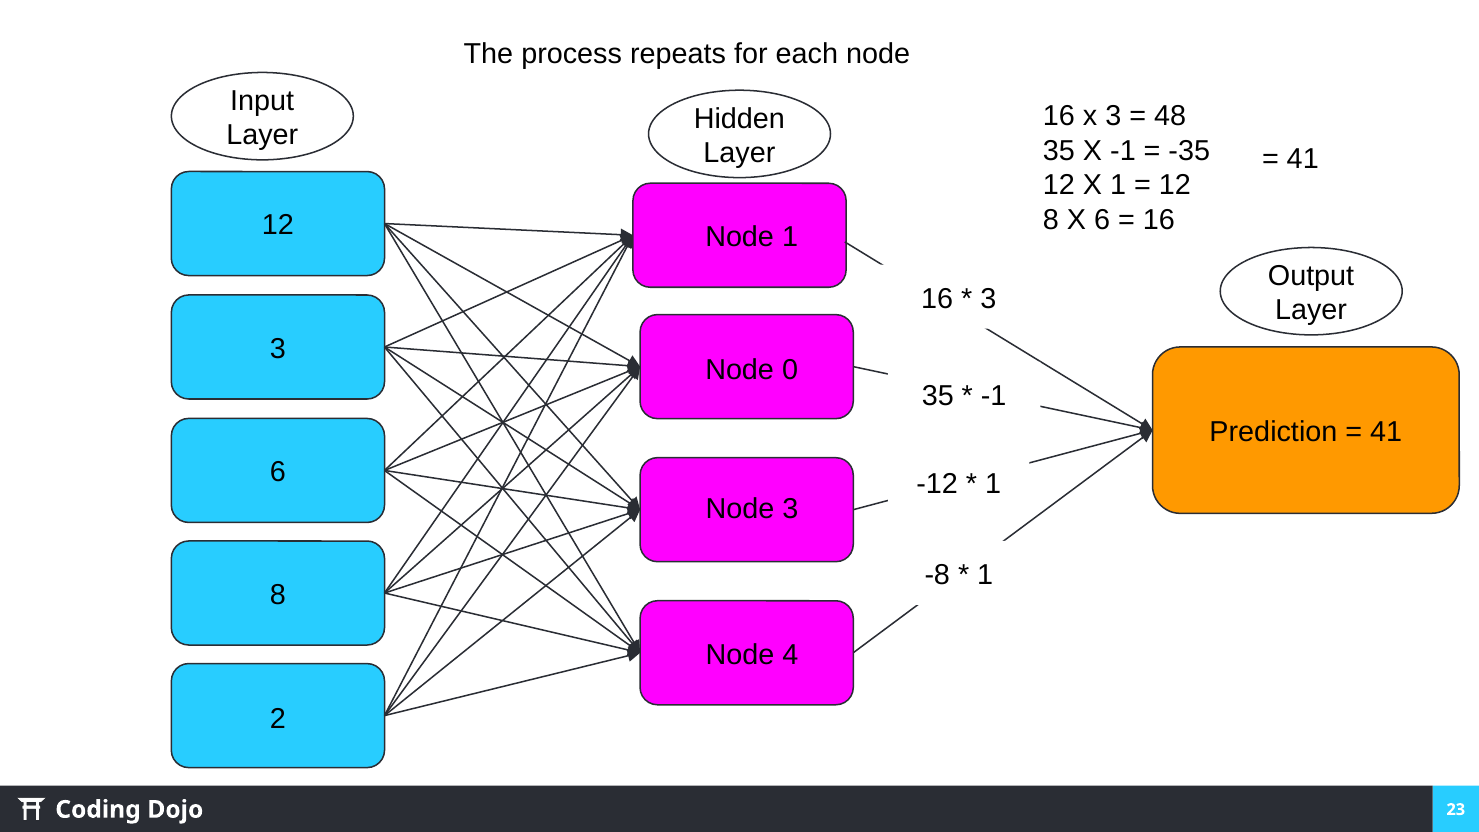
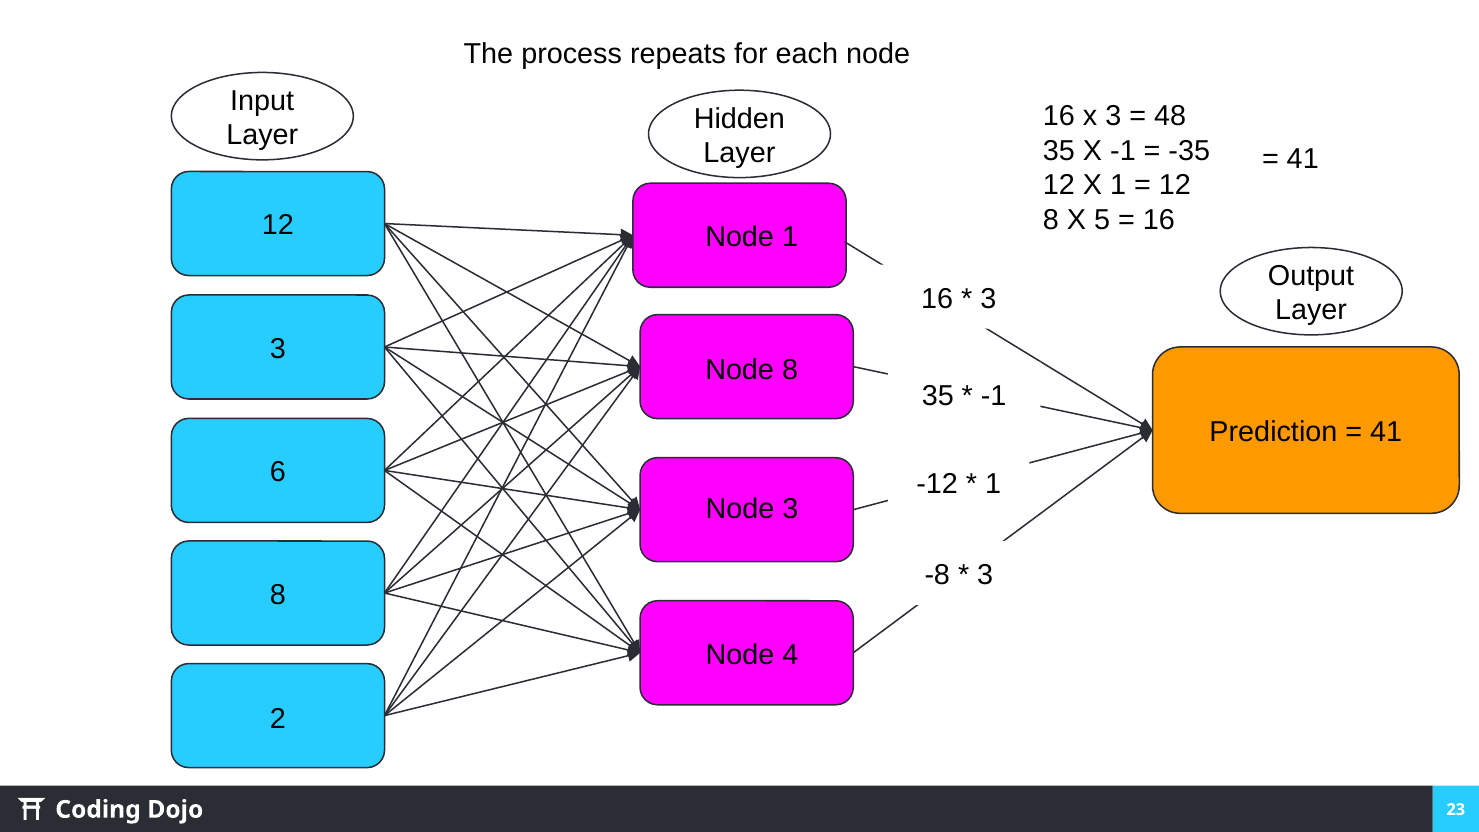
X 6: 6 -> 5 (1102, 220)
Node 0: 0 -> 8 (790, 370)
1: 1 -> 3 (985, 575)
